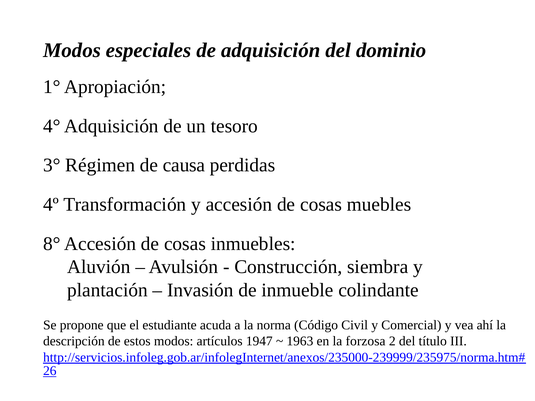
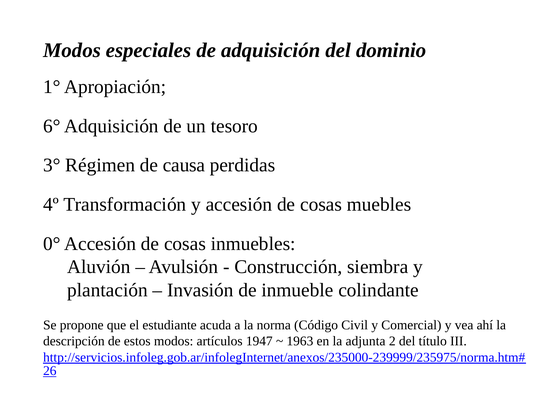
4°: 4° -> 6° (52, 126)
8°: 8° -> 0° (52, 244)
forzosa: forzosa -> adjunta (366, 341)
